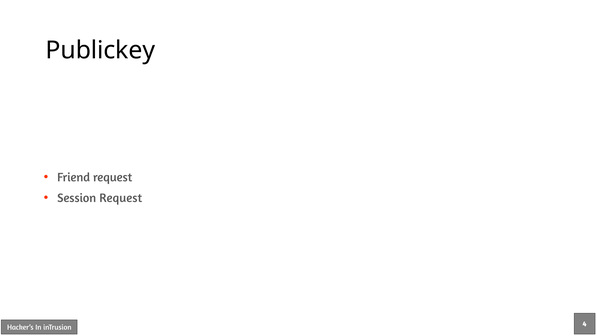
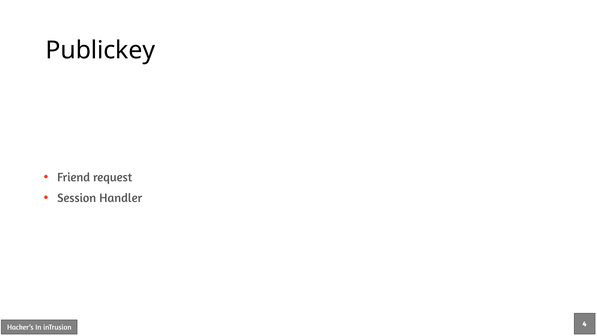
Session Request: Request -> Handler (121, 198)
